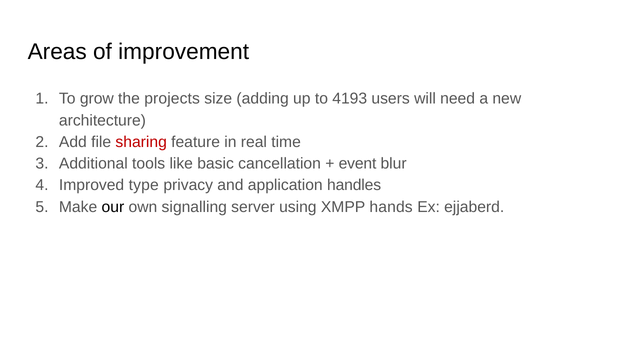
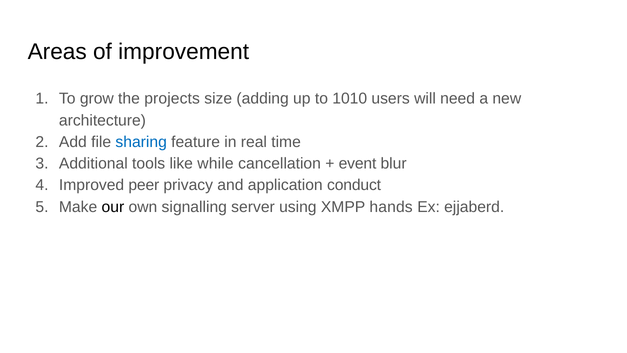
4193: 4193 -> 1010 (350, 99)
sharing colour: red -> blue (141, 142)
basic: basic -> while (215, 163)
type: type -> peer (144, 185)
handles: handles -> conduct (354, 185)
